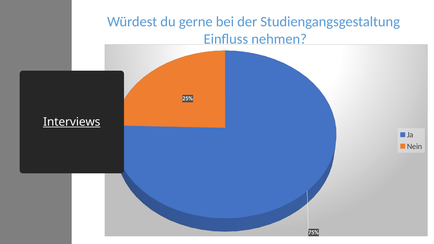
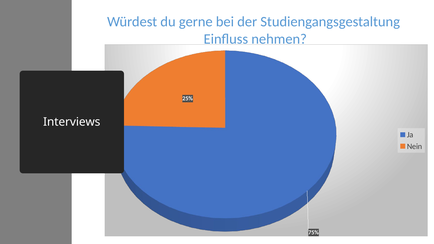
Interviews underline: present -> none (72, 122)
